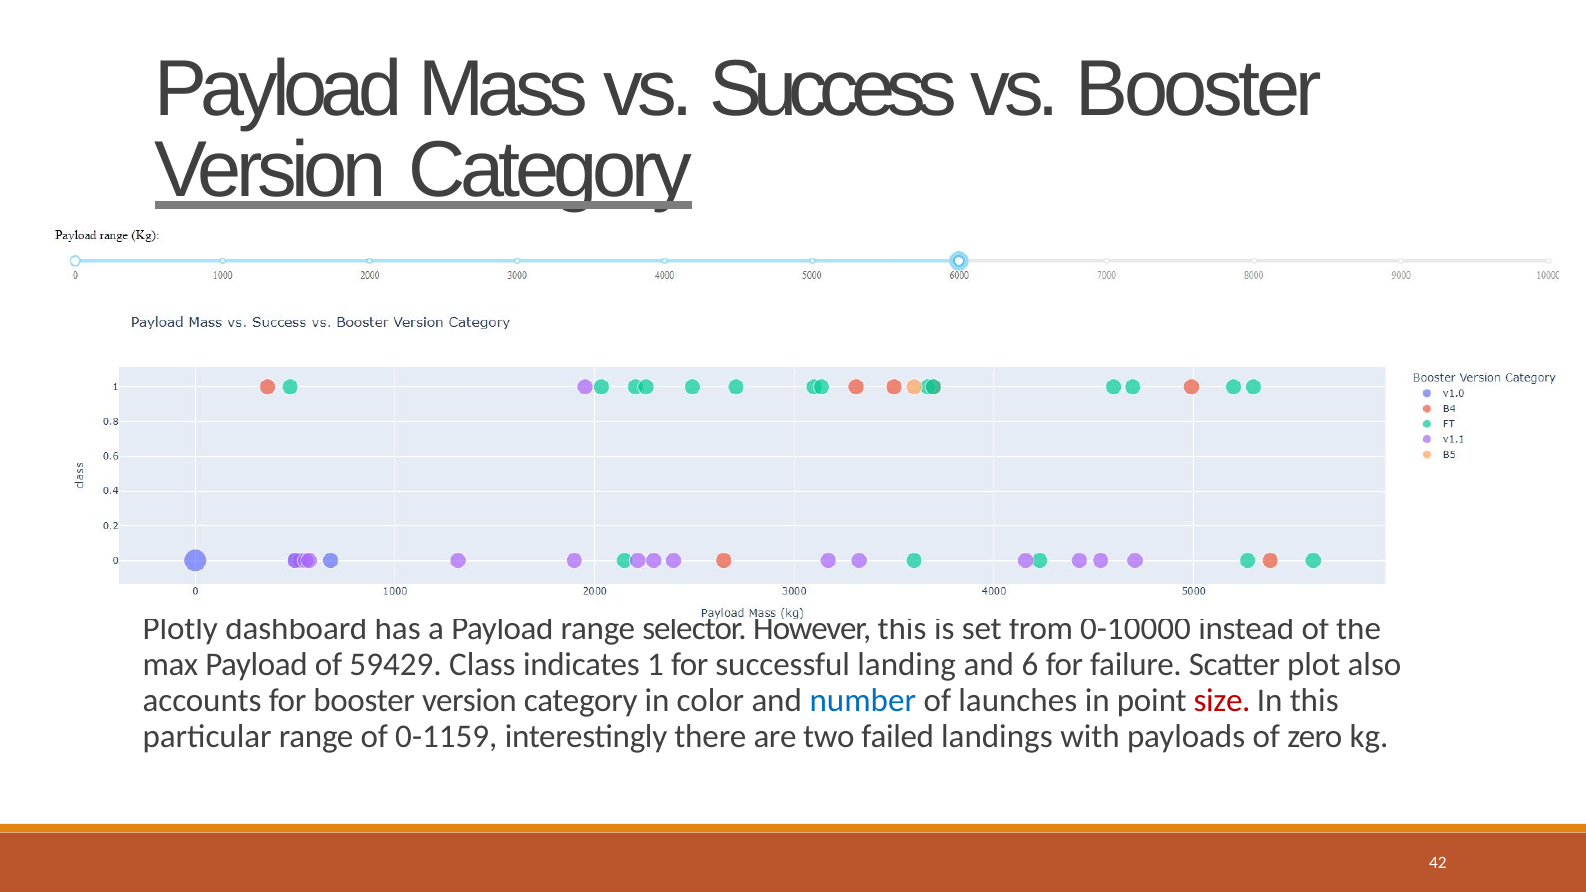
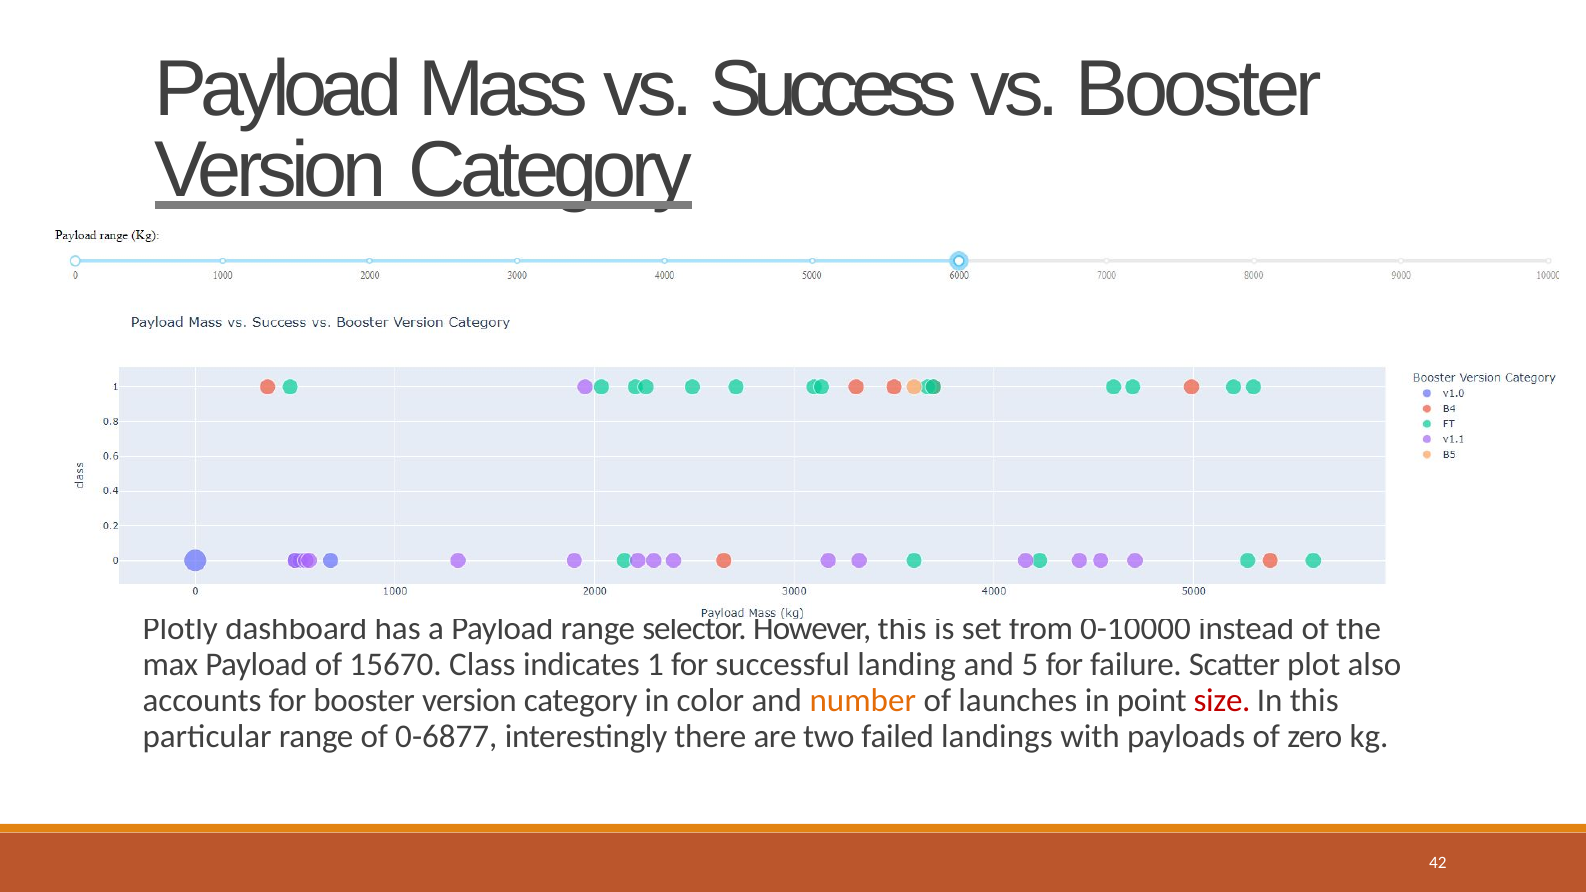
59429: 59429 -> 15670 (396, 664)
6: 6 -> 5 (1030, 664)
number colour: blue -> orange (863, 700)
0-1159: 0-1159 -> 0-6877 (446, 736)
